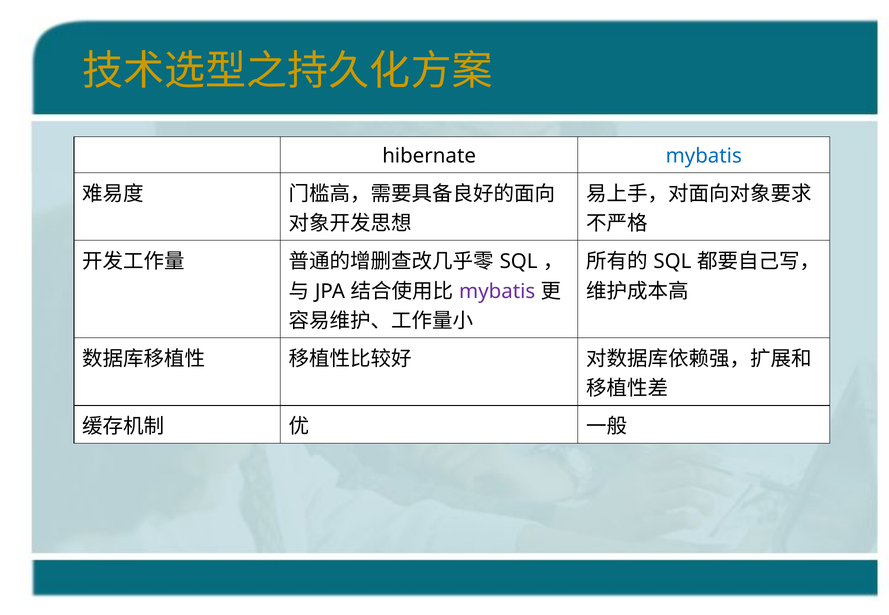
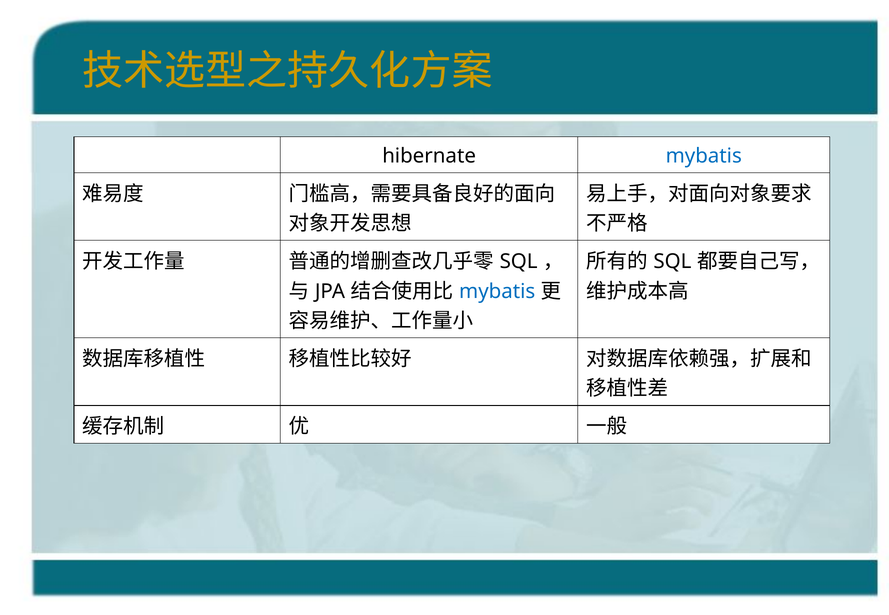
mybatis colour: purple -> blue (497, 291)
